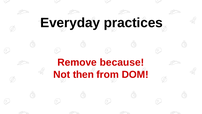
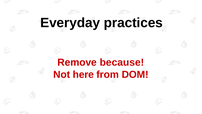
then: then -> here (83, 74)
